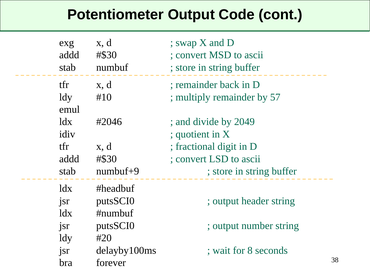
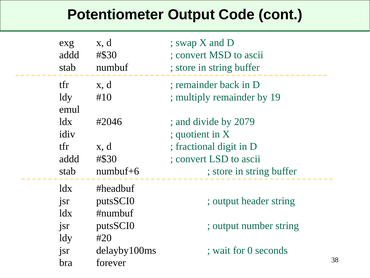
57: 57 -> 19 (275, 97)
2049: 2049 -> 2079 (244, 122)
numbuf+9: numbuf+9 -> numbuf+6 (118, 171)
8: 8 -> 0 (250, 250)
